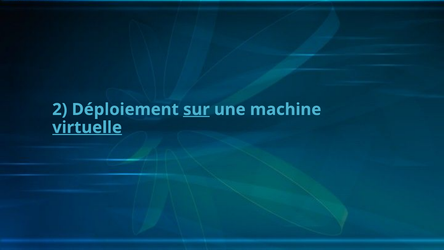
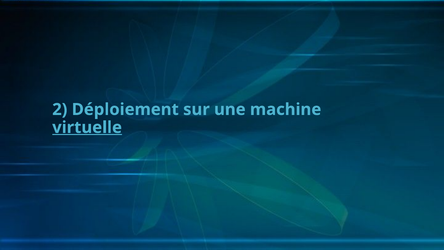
sur underline: present -> none (196, 109)
